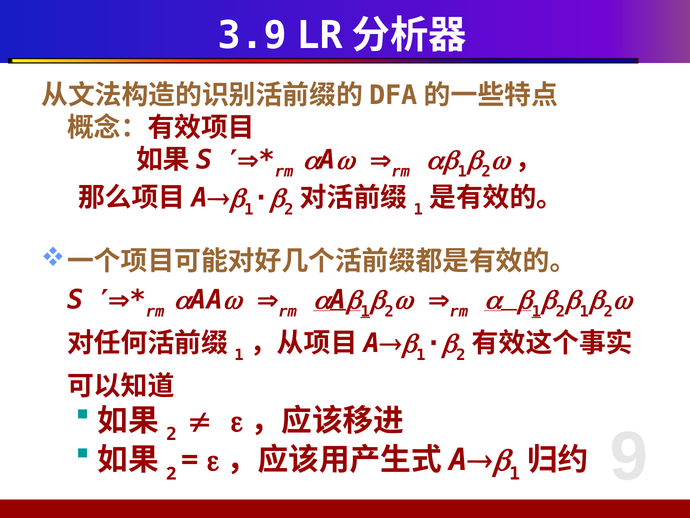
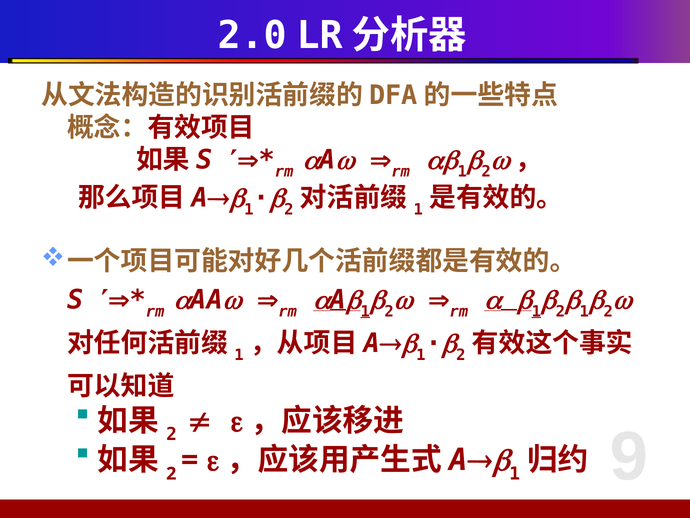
3.9: 3.9 -> 2.0 (252, 35)
